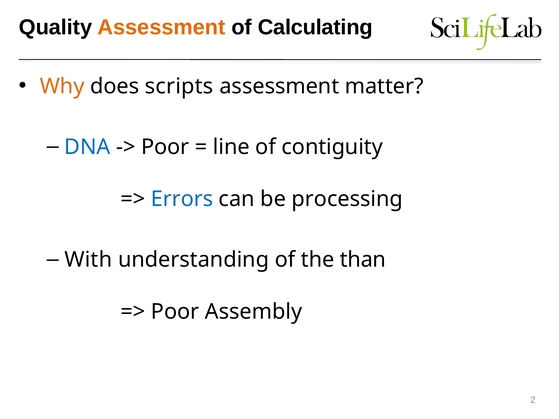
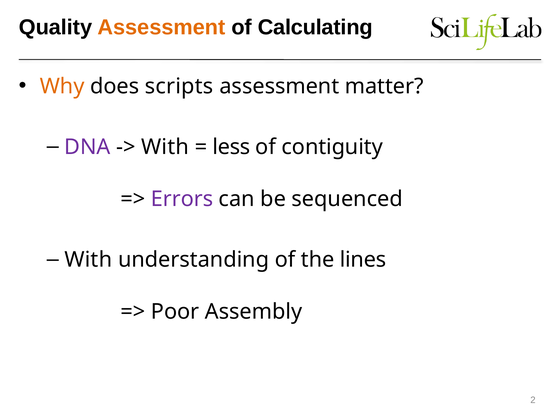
DNA colour: blue -> purple (87, 147)
Poor: Poor -> With (165, 147)
line: line -> less (231, 147)
Errors colour: blue -> purple (182, 199)
processing: processing -> sequenced (347, 199)
than: than -> lines (363, 260)
